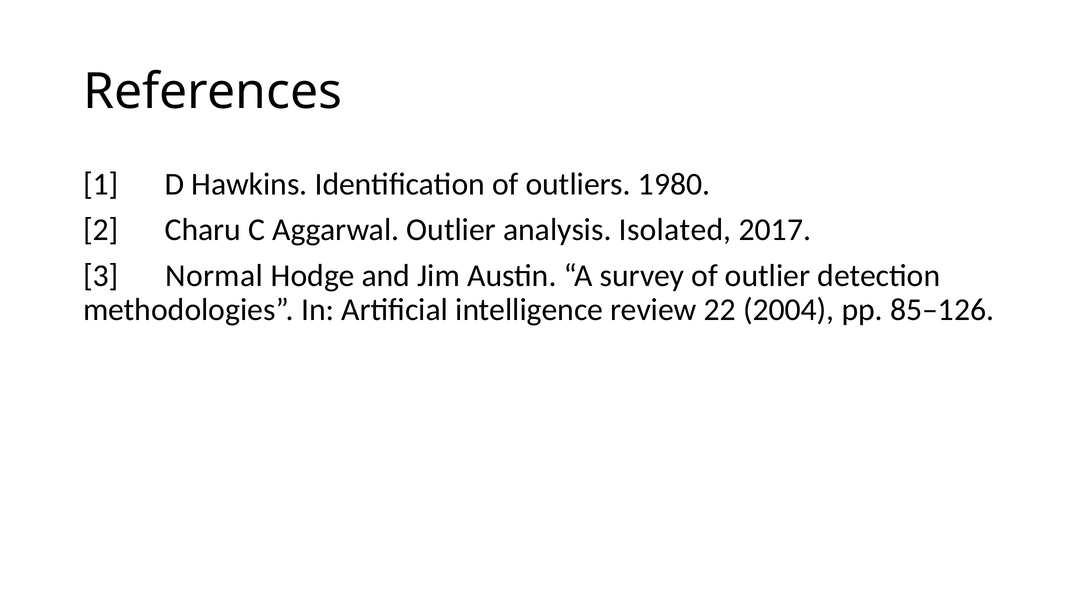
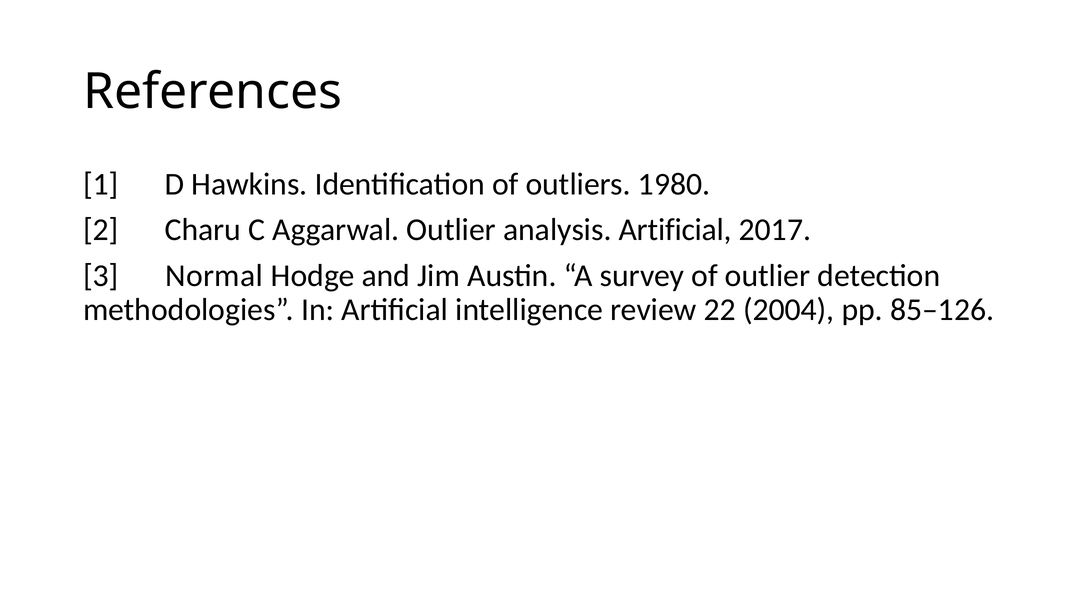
analysis Isolated: Isolated -> Artificial (675, 230)
